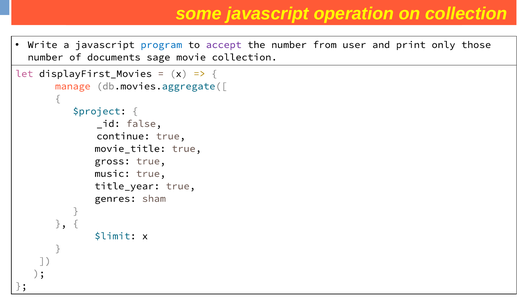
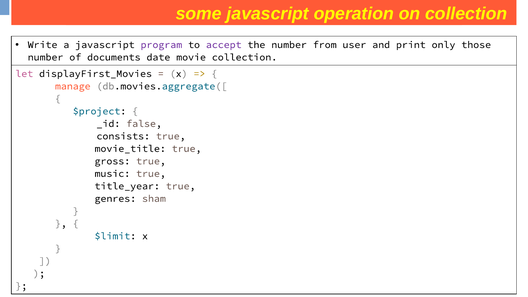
program colour: blue -> purple (161, 45)
sage: sage -> date (158, 57)
continue: continue -> consists (123, 136)
